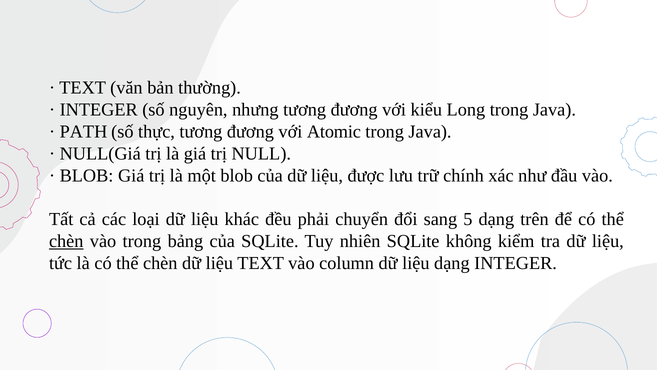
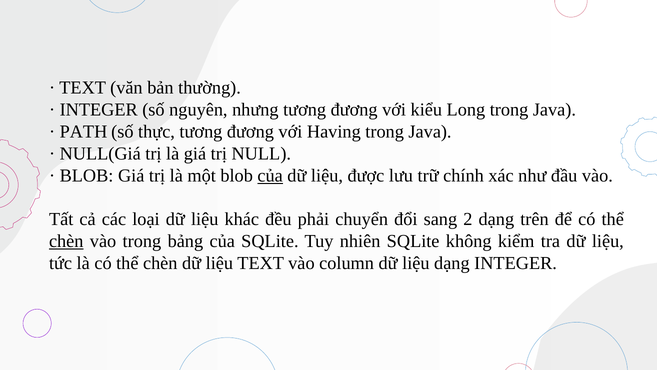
Atomic: Atomic -> Having (334, 131)
của underline: none -> present (270, 175)
5: 5 -> 2 (468, 219)
